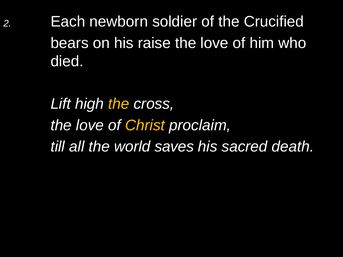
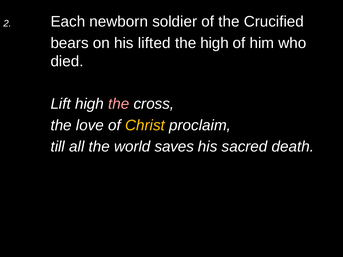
raise: raise -> lifted (154, 43)
love: love -> high (215, 43)
the colour: yellow -> pink (119, 104)
